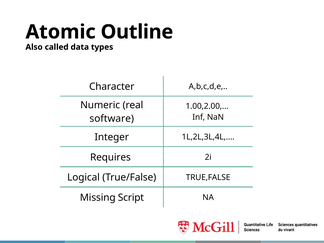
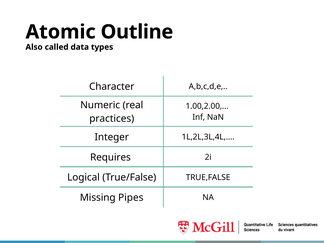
software: software -> practices (112, 119)
Script: Script -> Pipes (131, 198)
